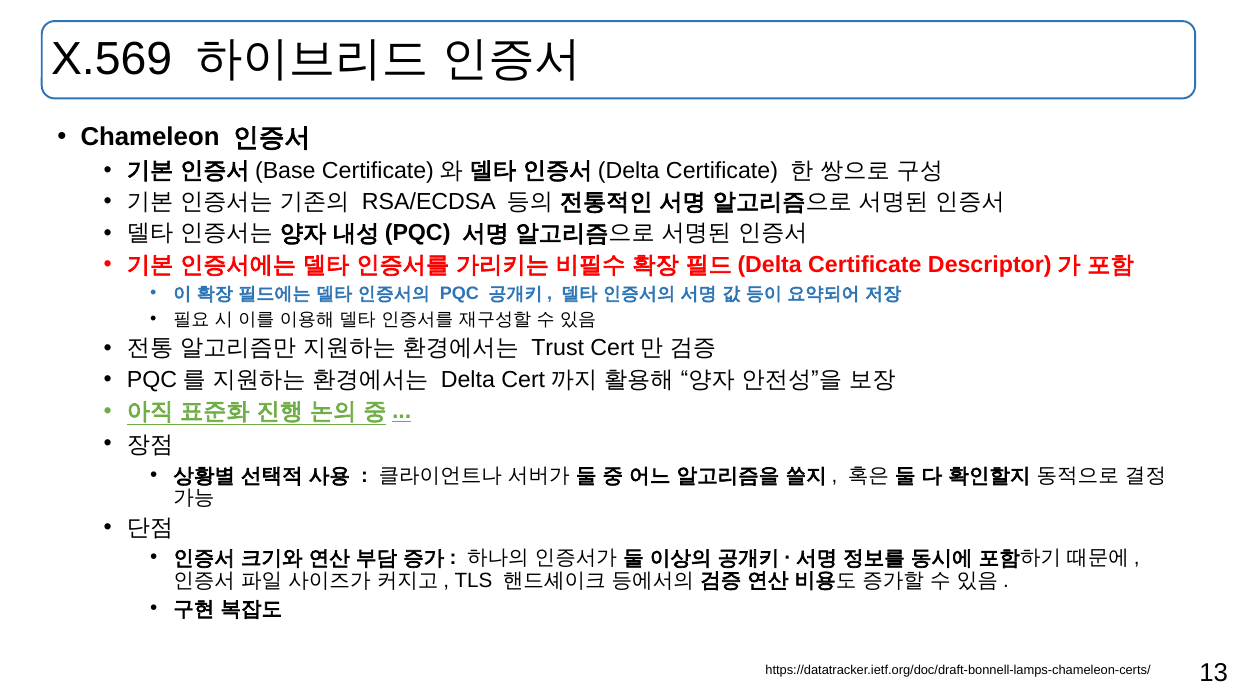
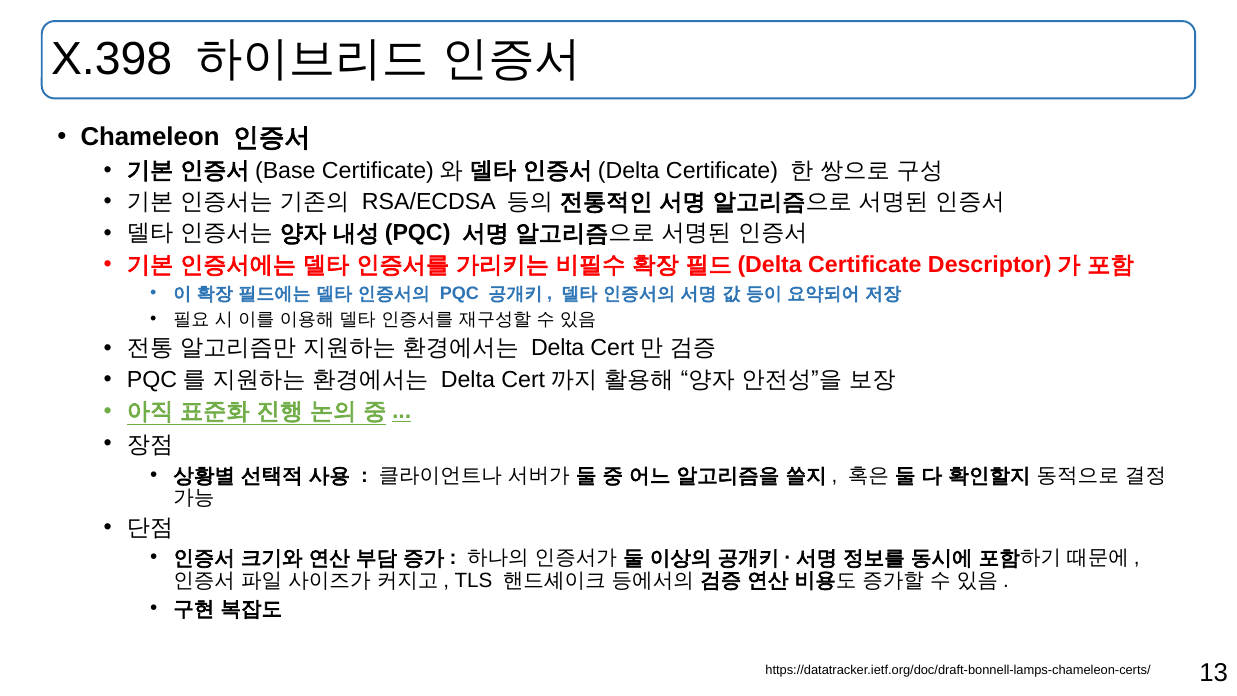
X.569: X.569 -> X.398 (112, 59)
Trust: Trust -> Delta (558, 348)
